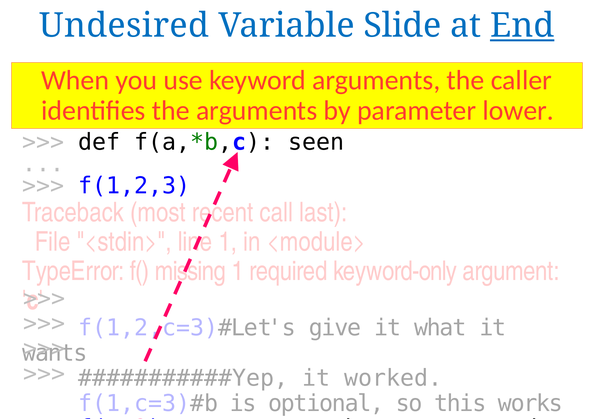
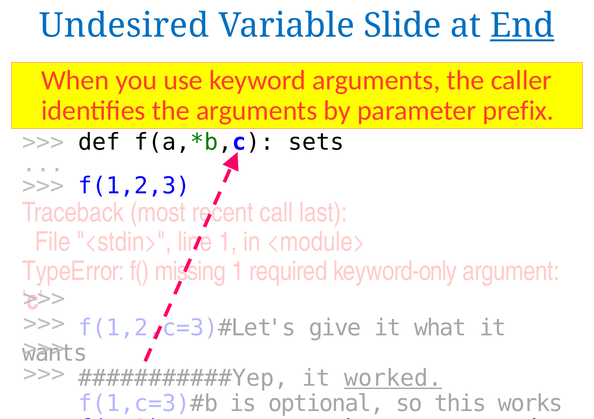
lower: lower -> prefix (518, 110)
seen: seen -> sets (316, 142)
worked underline: none -> present (393, 378)
